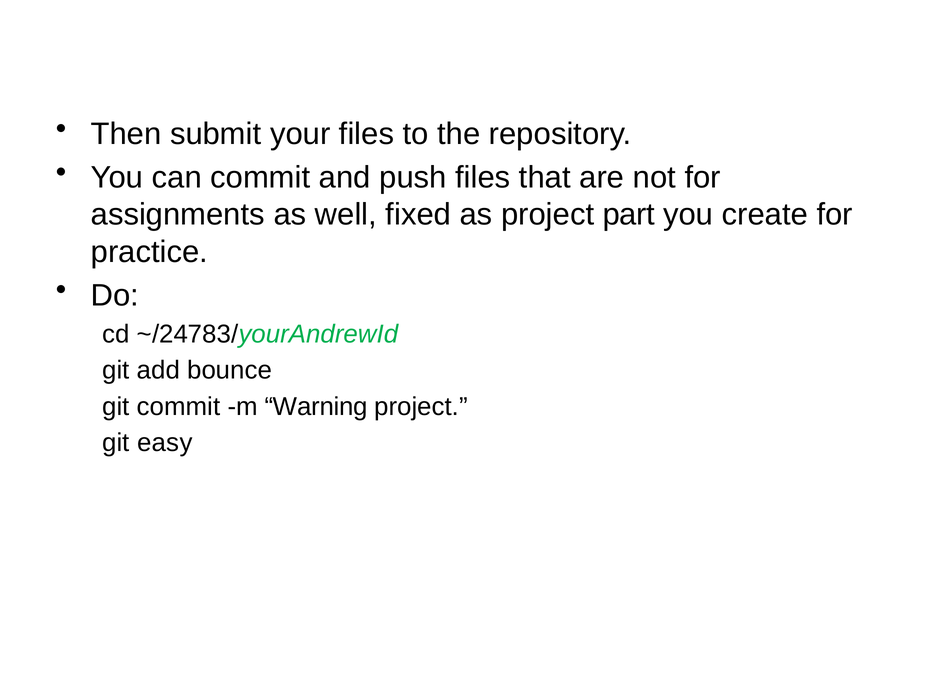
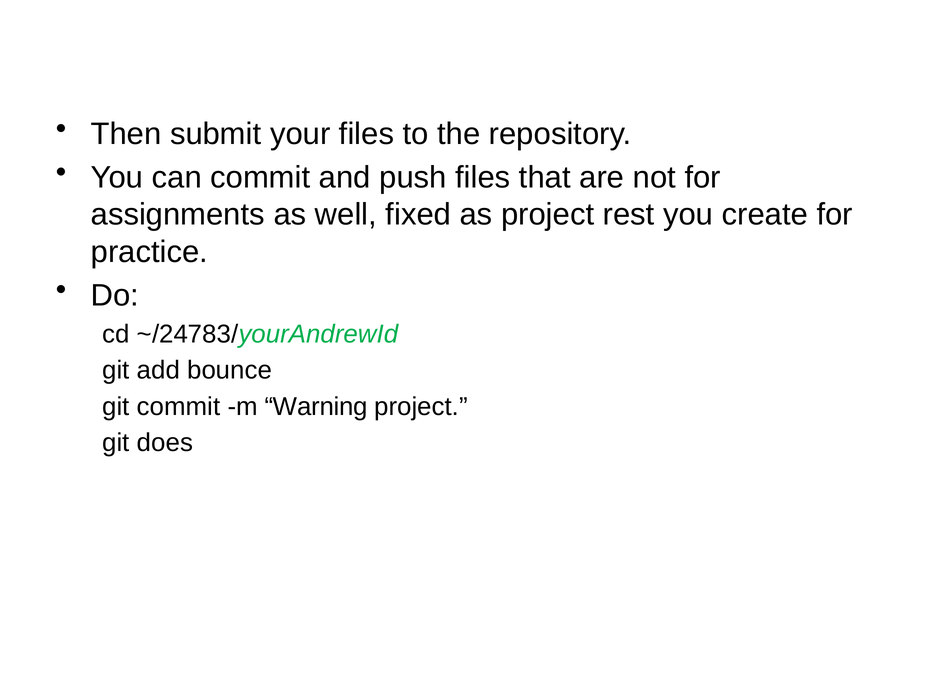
part: part -> rest (629, 215)
easy: easy -> does (165, 443)
